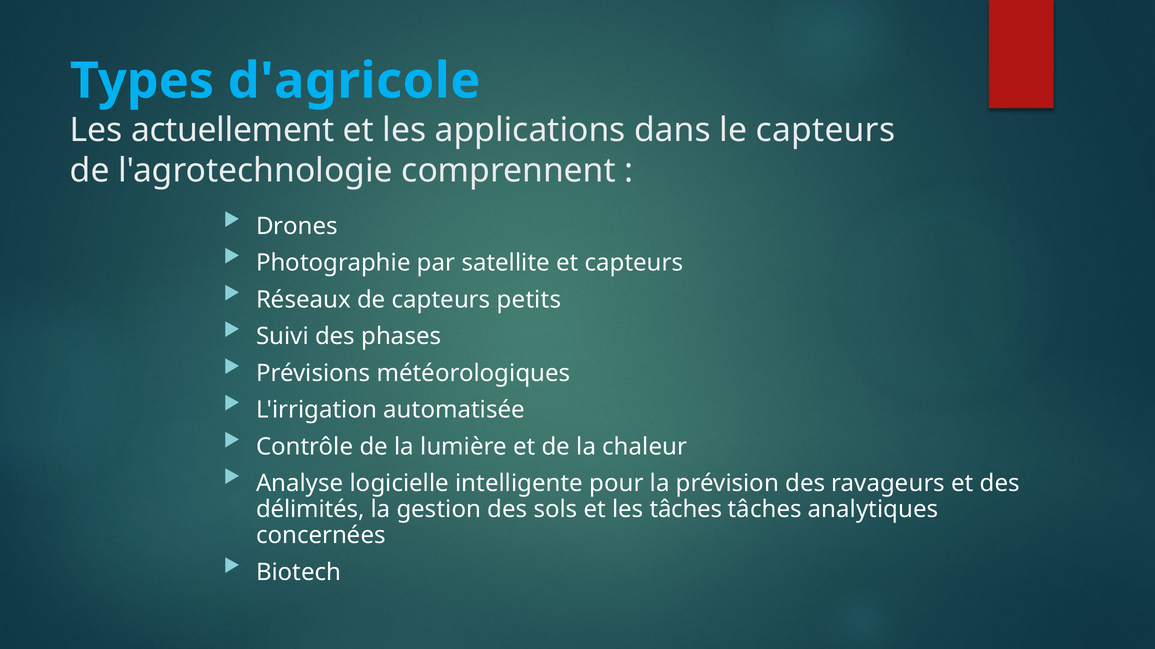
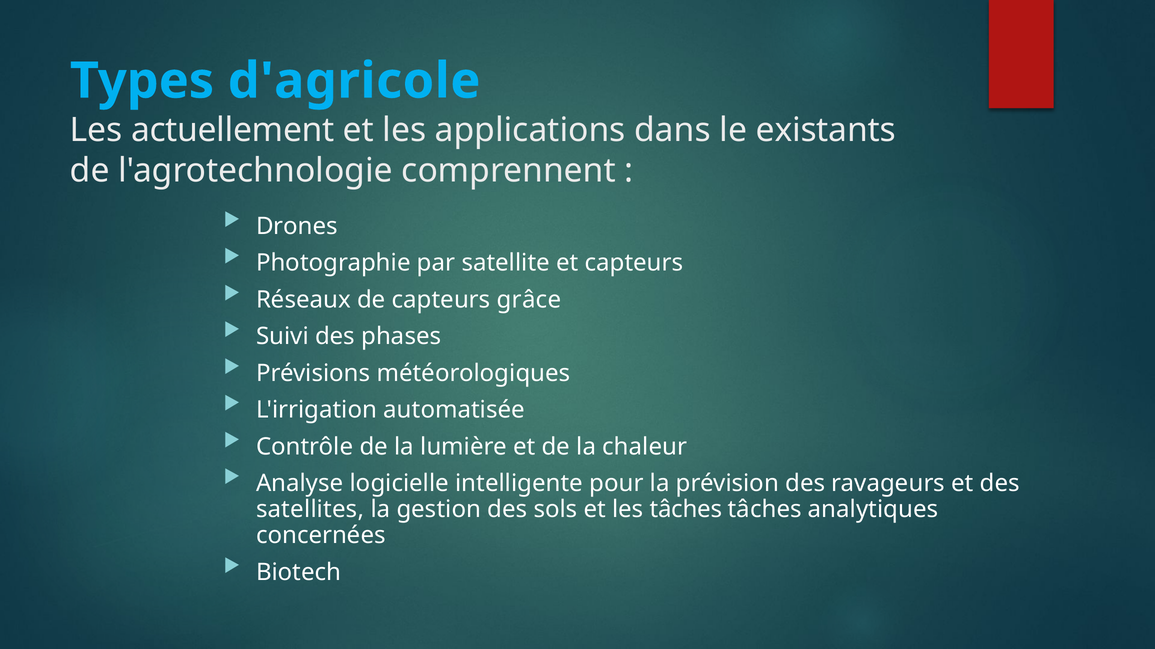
le capteurs: capteurs -> existants (826, 130)
petits: petits -> grâce (529, 300)
délimités: délimités -> satellites (310, 510)
